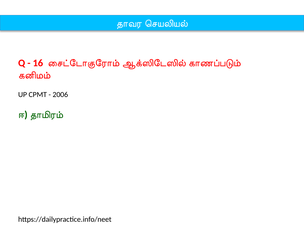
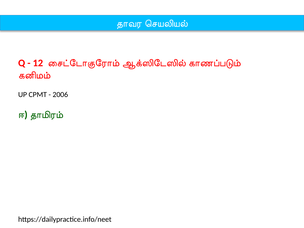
16: 16 -> 12 (38, 63)
